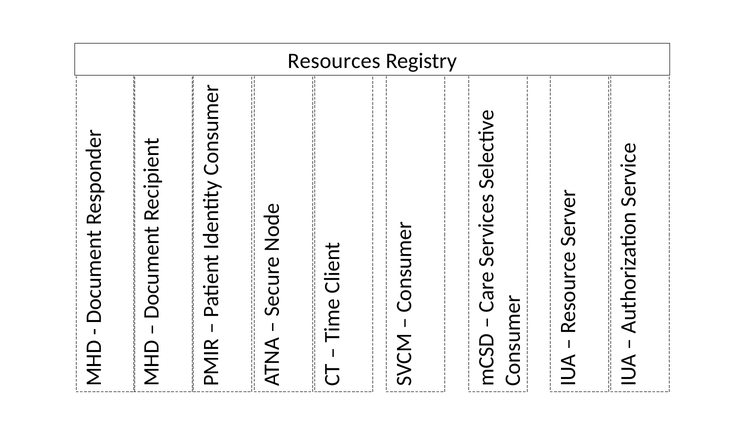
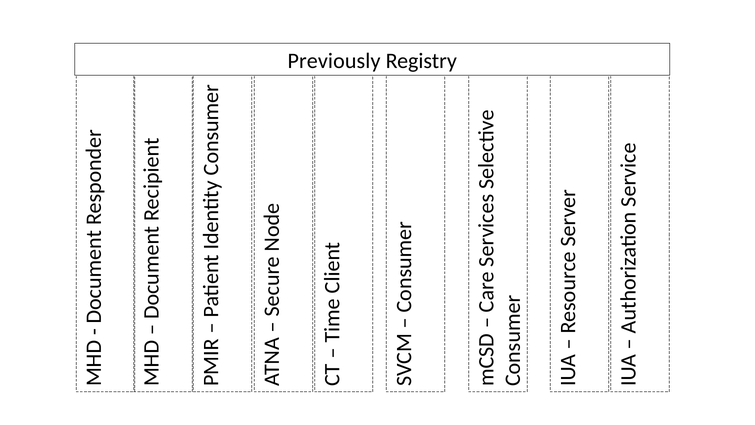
Resources: Resources -> Previously (334, 61)
